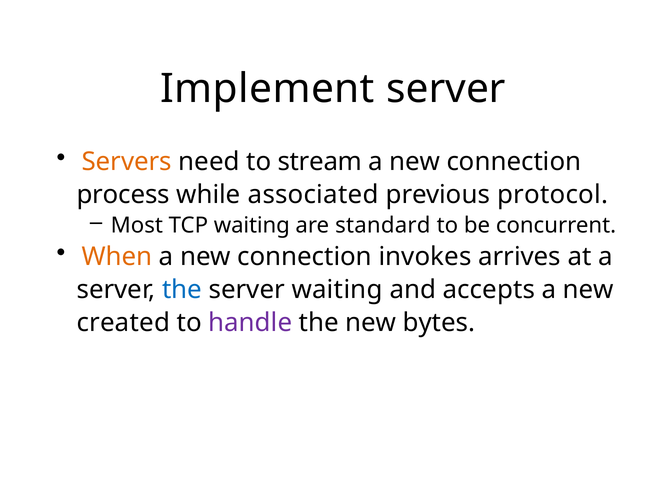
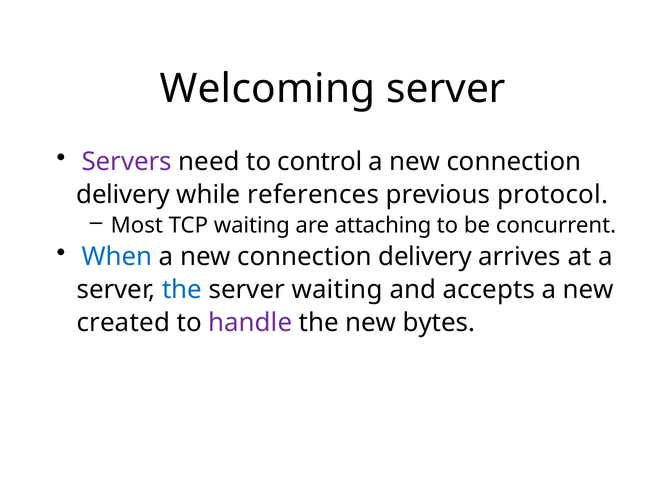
Implement: Implement -> Welcoming (268, 89)
Servers colour: orange -> purple (127, 161)
stream: stream -> control (320, 161)
process: process -> delivery (123, 195)
associated: associated -> references (313, 195)
standard: standard -> attaching (383, 225)
When colour: orange -> blue (117, 256)
invokes: invokes -> delivery (425, 256)
